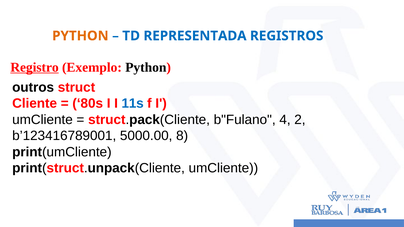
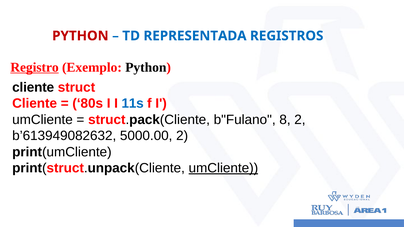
PYTHON colour: orange -> red (80, 36)
outros: outros -> cliente (33, 87)
4: 4 -> 8 (285, 120)
b’123416789001: b’123416789001 -> b’613949082632 (64, 136)
5000.00 8: 8 -> 2 (182, 136)
umCliente underline: none -> present (223, 168)
